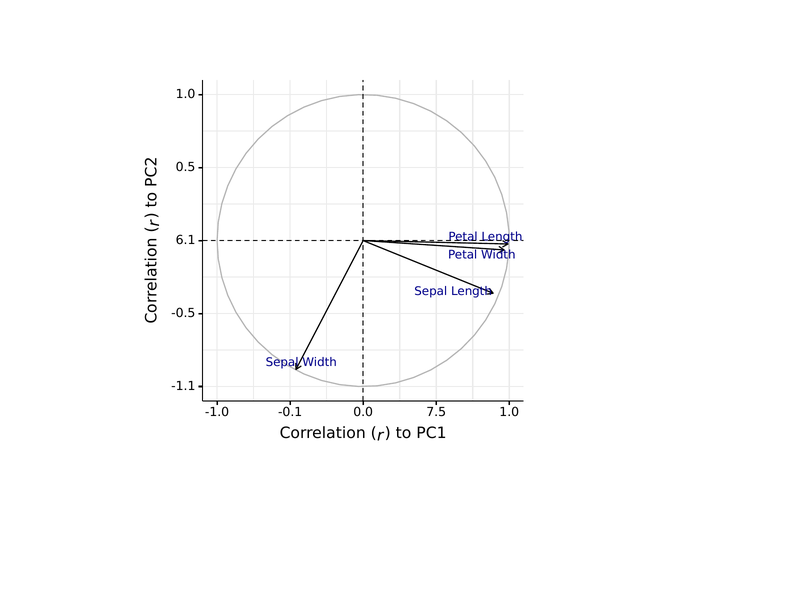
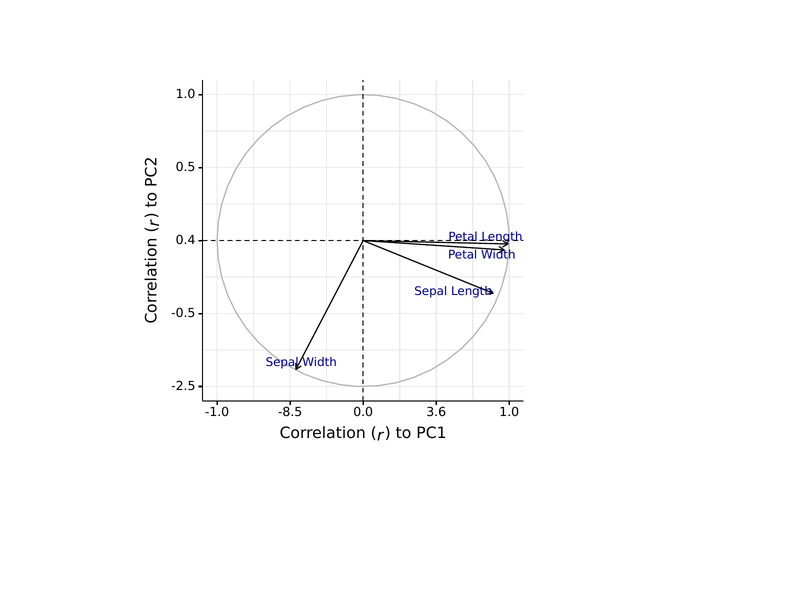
6.1: 6.1 -> 0.4 (186, 240)
-1.1: -1.1 -> -2.5 (183, 386)
-0.1: -0.1 -> -8.5 (290, 412)
7.5: 7.5 -> 3.6 (436, 412)
